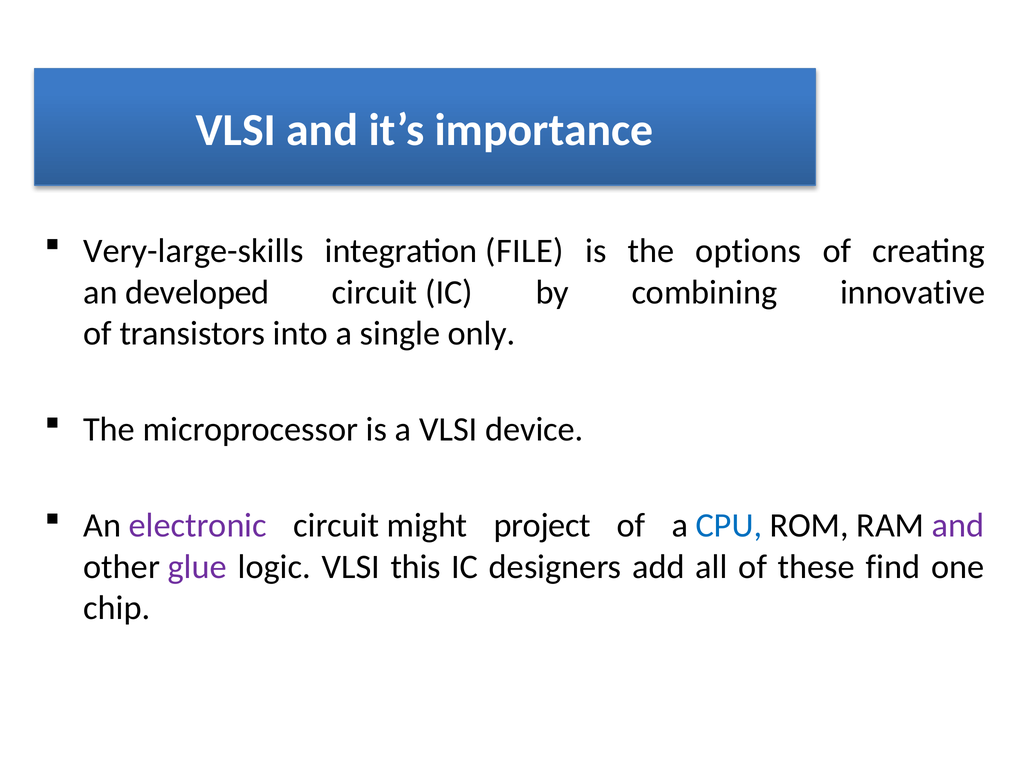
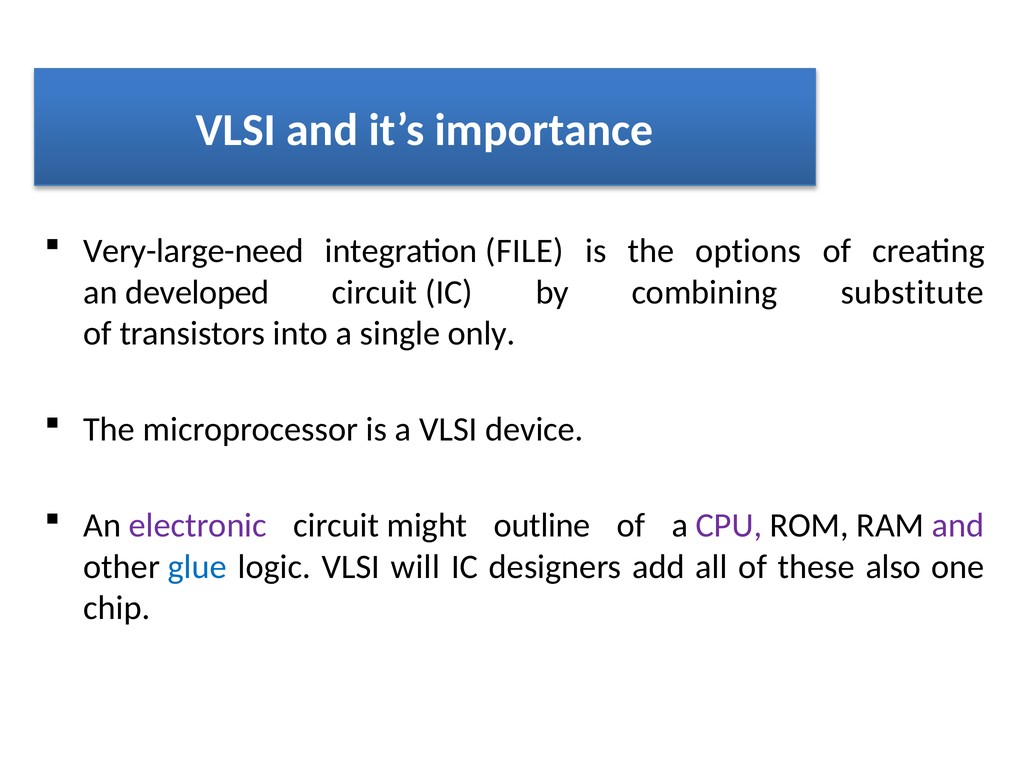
Very-large-skills: Very-large-skills -> Very-large-need (194, 251)
innovative: innovative -> substitute (912, 293)
project: project -> outline (542, 526)
CPU colour: blue -> purple (729, 526)
glue colour: purple -> blue (197, 567)
this: this -> will (415, 567)
find: find -> also (893, 567)
